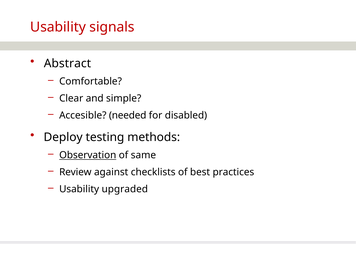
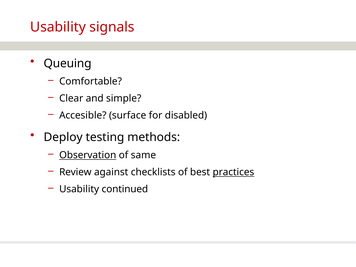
Abstract: Abstract -> Queuing (68, 63)
needed: needed -> surface (128, 115)
practices underline: none -> present (233, 172)
upgraded: upgraded -> continued (125, 189)
